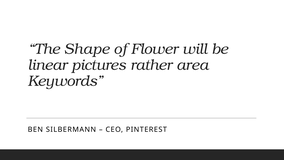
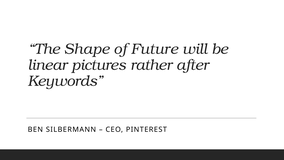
Flower: Flower -> Future (154, 49)
area: area -> after (192, 65)
